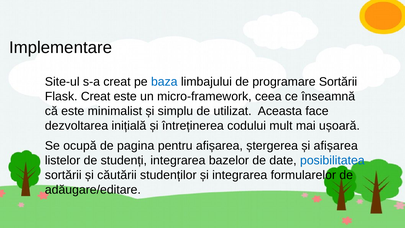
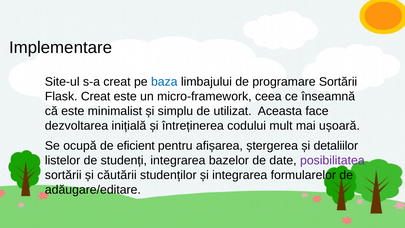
pagina: pagina -> eficient (136, 146)
și afișarea: afișarea -> detaliilor (336, 146)
posibilitatea colour: blue -> purple (332, 160)
